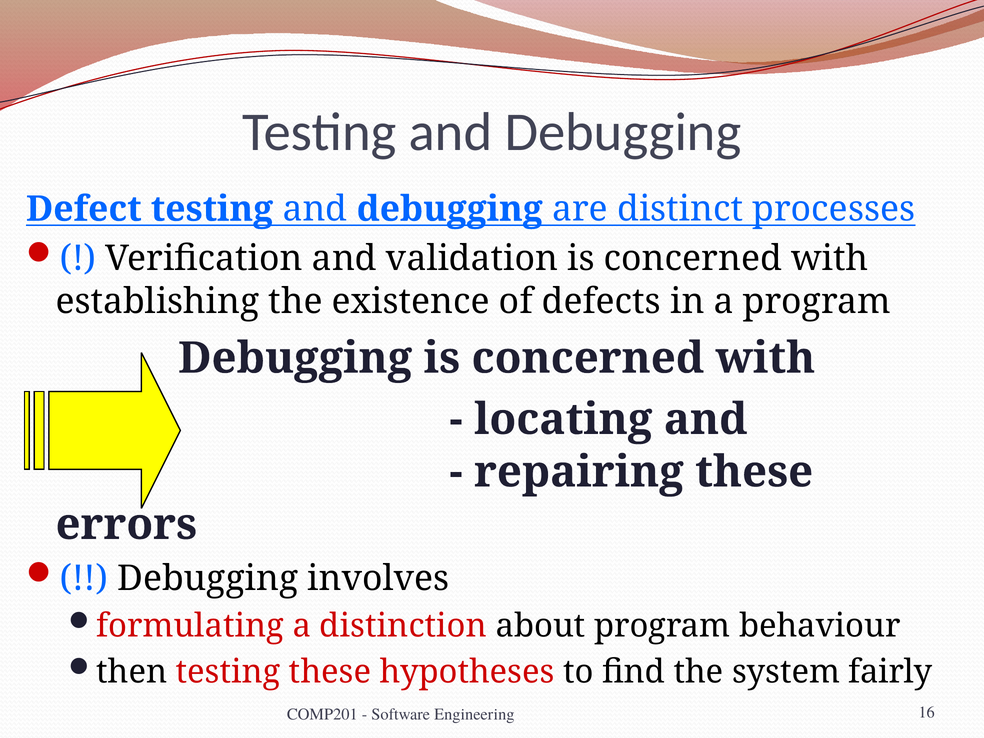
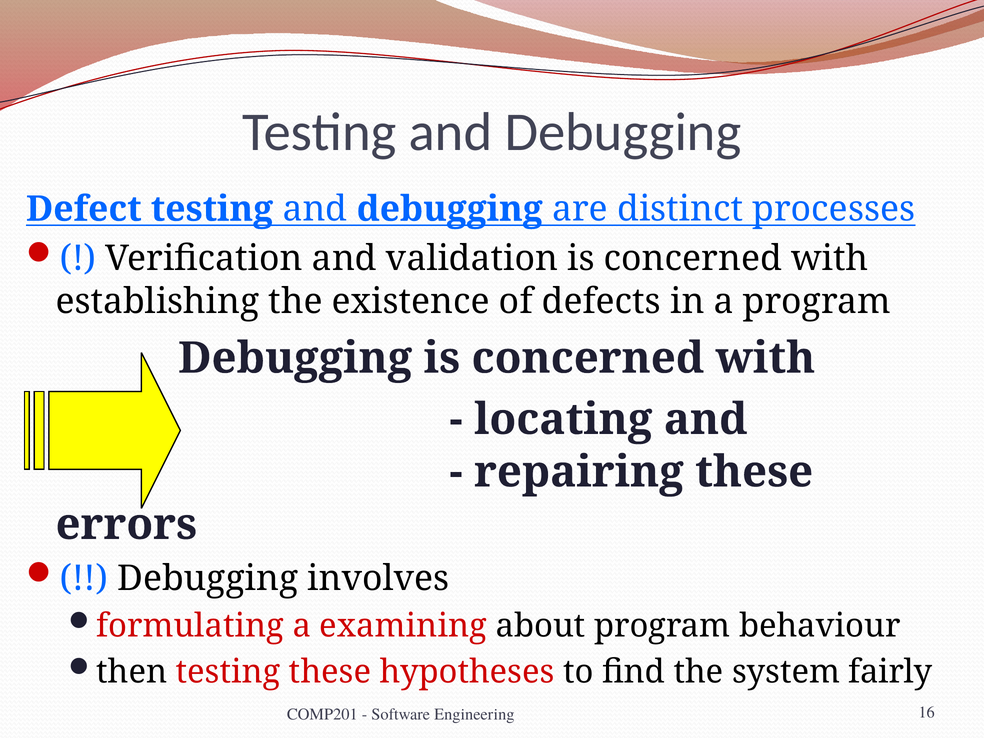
distinction: distinction -> examining (403, 626)
